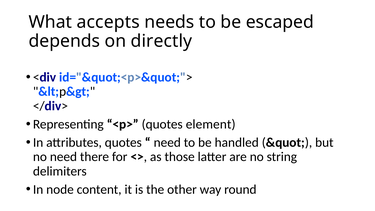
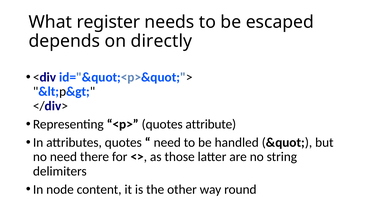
accepts: accepts -> register (108, 22)
element: element -> attribute (211, 124)
